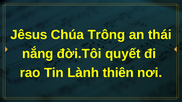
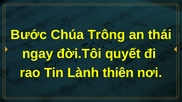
Jêsus: Jêsus -> Bước (29, 35)
nắng: nắng -> ngay (38, 54)
